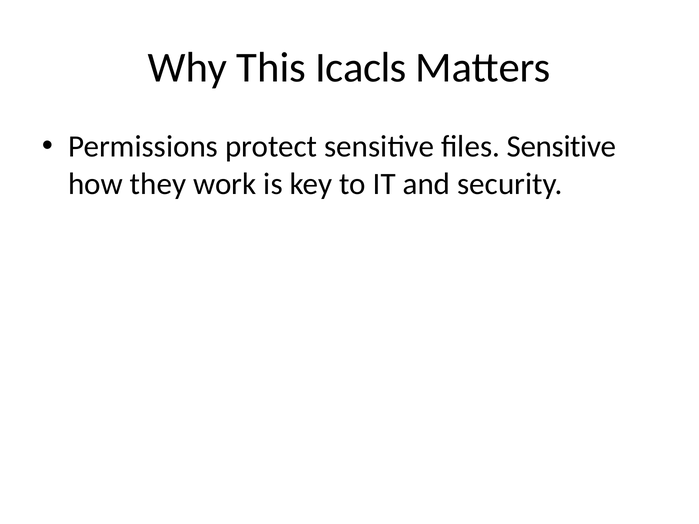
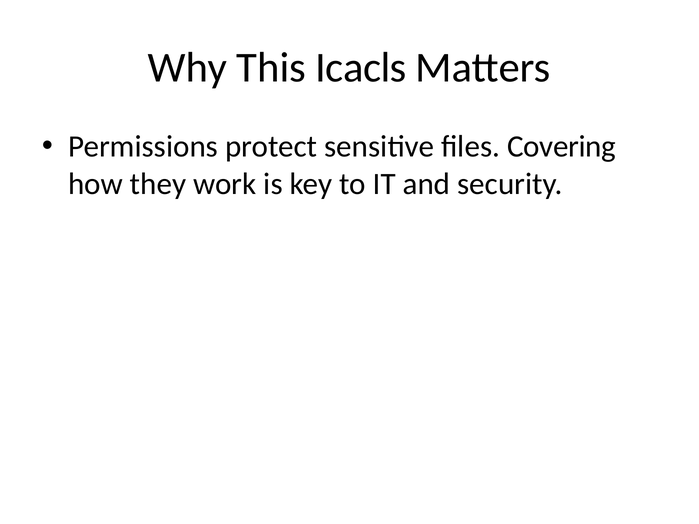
files Sensitive: Sensitive -> Covering (562, 147)
